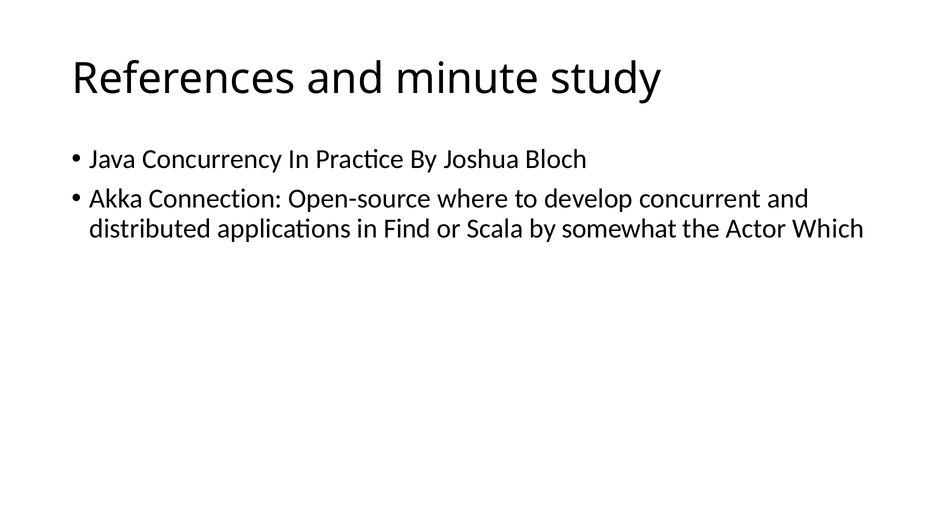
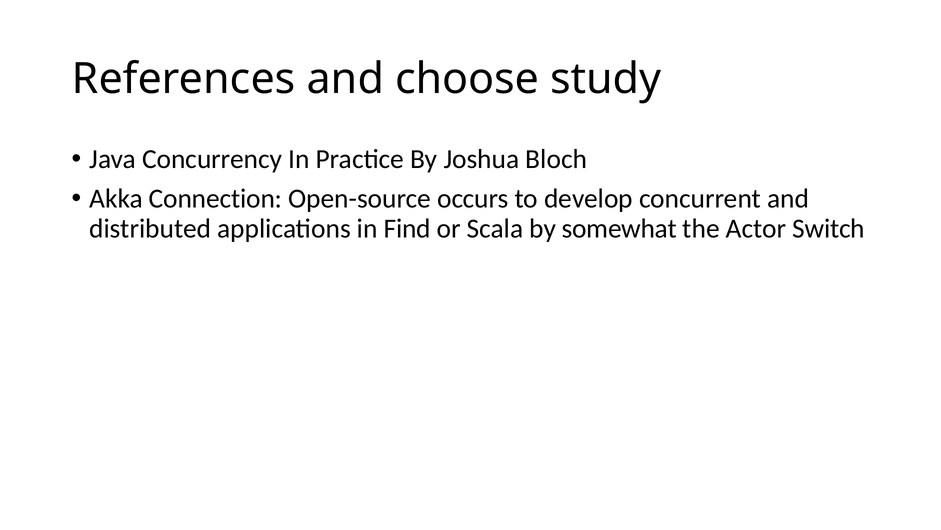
minute: minute -> choose (467, 79)
where: where -> occurs (473, 199)
Which: Which -> Switch (829, 228)
